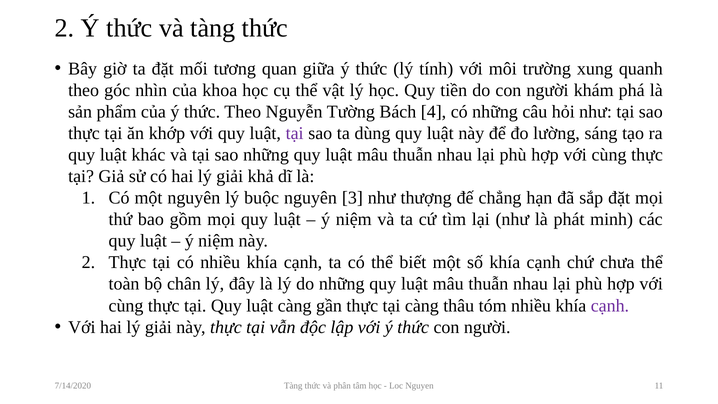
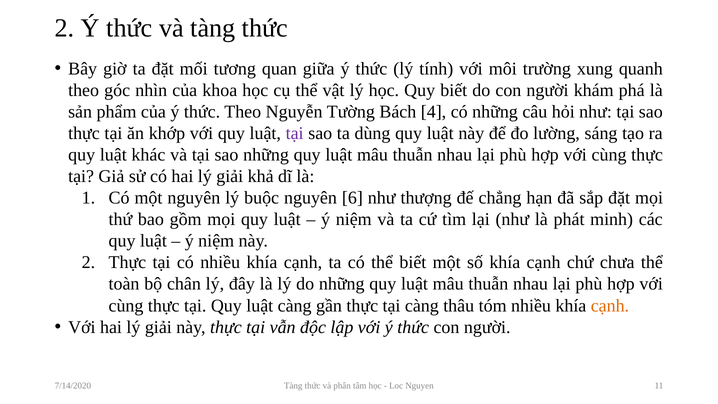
Quy tiền: tiền -> biết (454, 90)
3: 3 -> 6 (352, 198)
cạnh colour: purple -> orange (610, 306)
